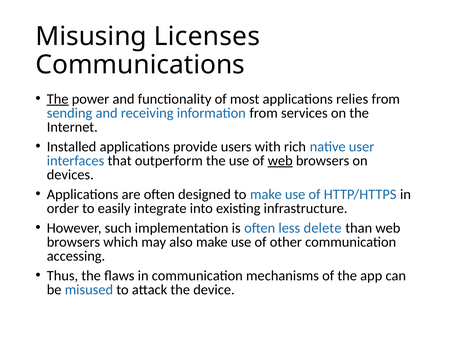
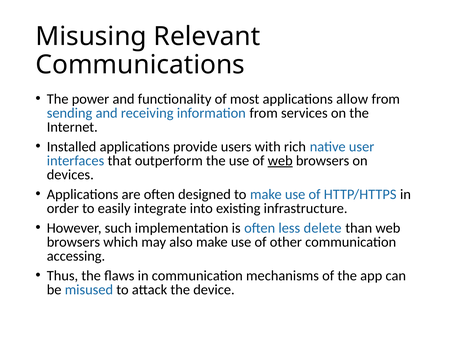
Licenses: Licenses -> Relevant (207, 36)
The underline: present -> none (58, 99)
relies: relies -> allow (352, 99)
